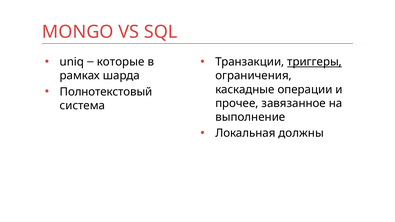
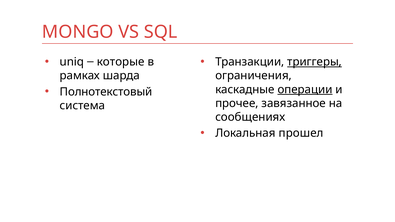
операции underline: none -> present (305, 90)
выполнение: выполнение -> сообщениях (250, 117)
должны: должны -> прошел (301, 133)
